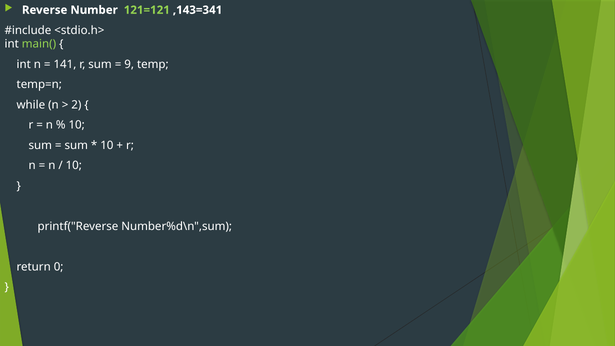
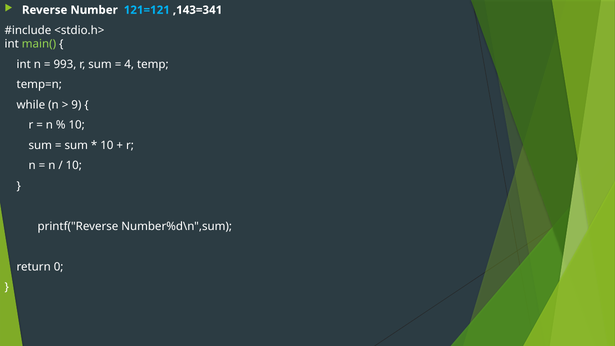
121=121 colour: light green -> light blue (147, 10)
141: 141 -> 993 (65, 64)
9: 9 -> 4 (129, 64)
2: 2 -> 9 (76, 105)
